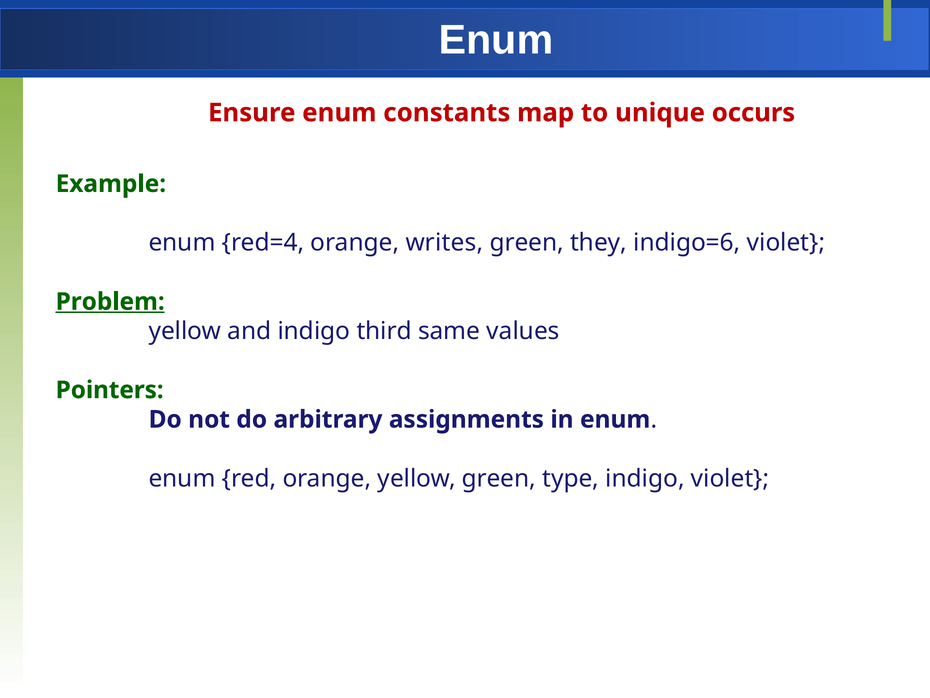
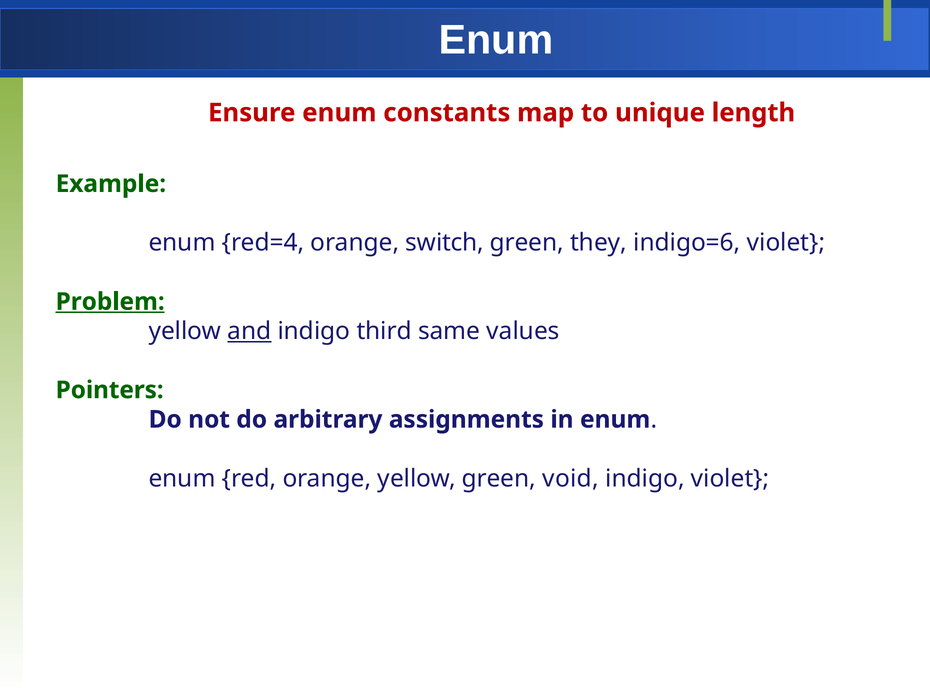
occurs: occurs -> length (753, 113)
writes: writes -> switch (445, 243)
and underline: none -> present (249, 331)
type: type -> void (571, 478)
